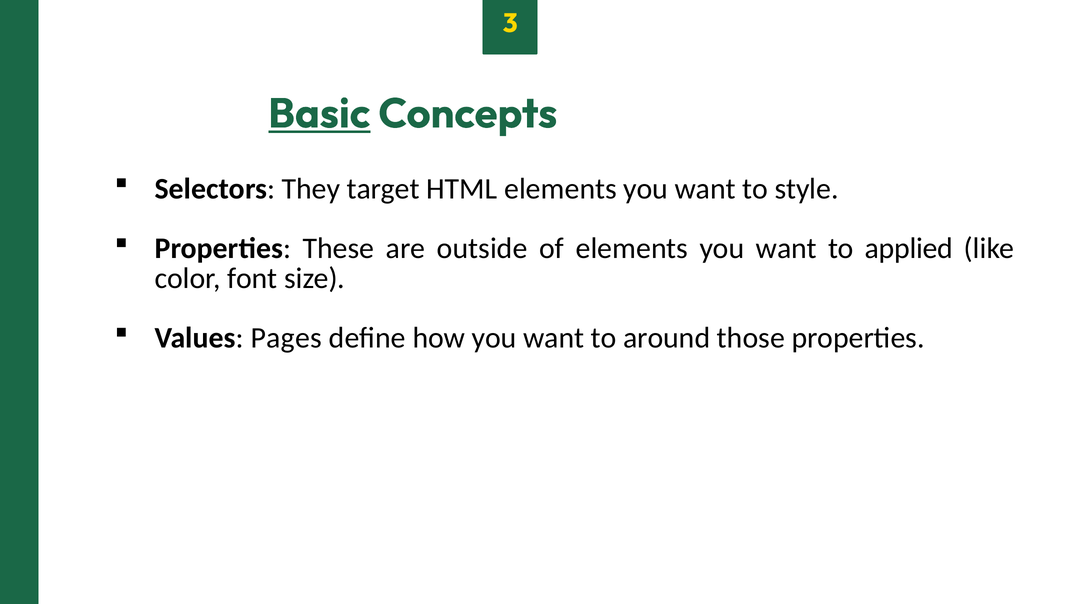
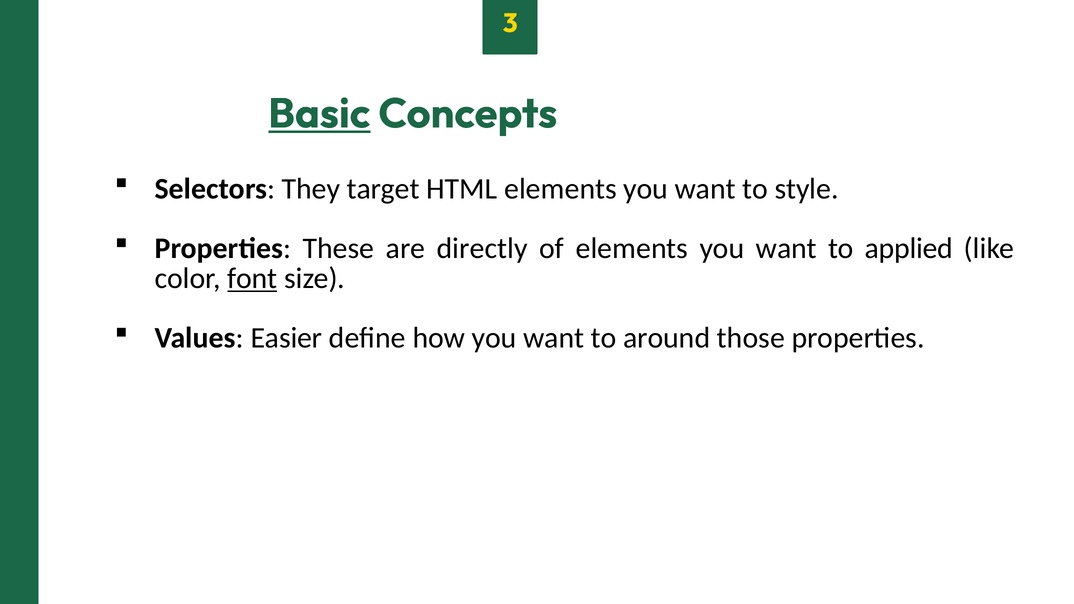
outside: outside -> directly (482, 249)
font underline: none -> present (252, 278)
Pages: Pages -> Easier (286, 338)
